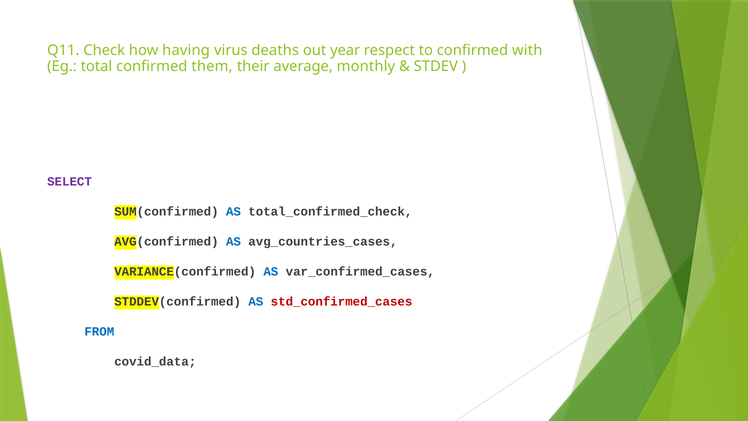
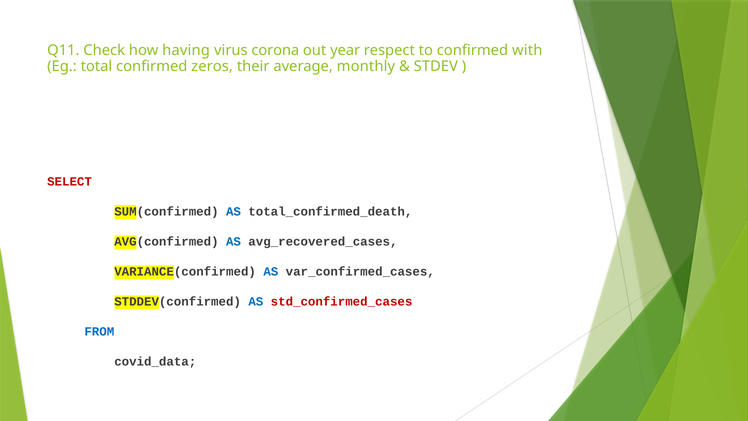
deaths: deaths -> corona (275, 50)
them: them -> zeros (212, 66)
SELECT colour: purple -> red (70, 181)
total_confirmed_check: total_confirmed_check -> total_confirmed_death (330, 211)
avg_countries_cases: avg_countries_cases -> avg_recovered_cases (323, 241)
